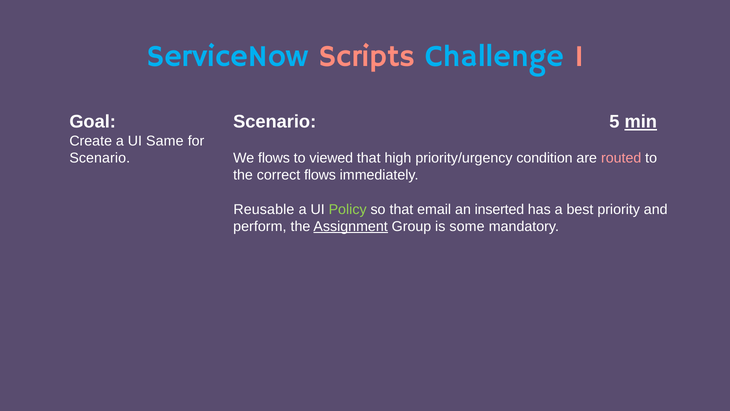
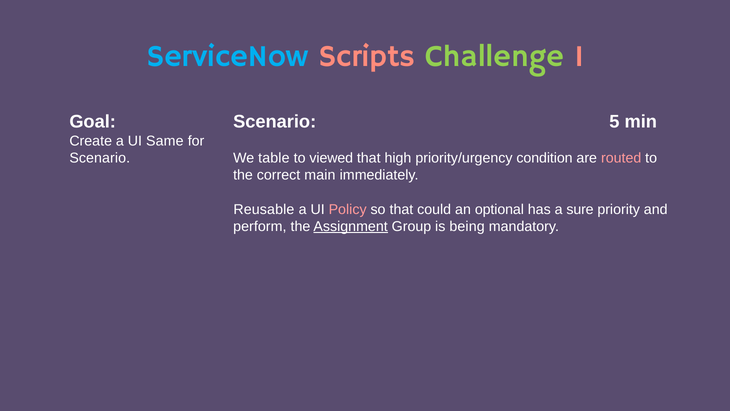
Challenge colour: light blue -> light green (495, 56)
min underline: present -> none (641, 122)
We flows: flows -> table (274, 158)
correct flows: flows -> main (320, 175)
Policy colour: light green -> pink (348, 209)
email: email -> could (434, 209)
inserted: inserted -> optional (499, 209)
best: best -> sure (580, 209)
some: some -> being (467, 226)
